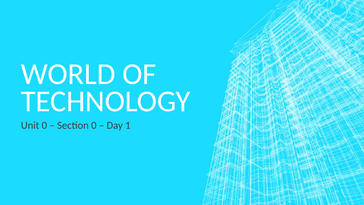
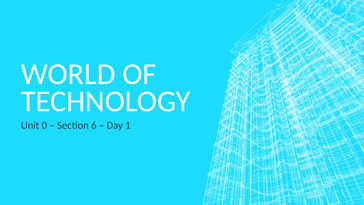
Section 0: 0 -> 6 (94, 125)
